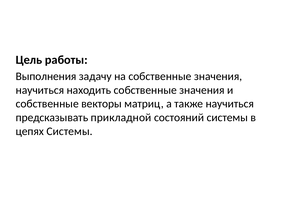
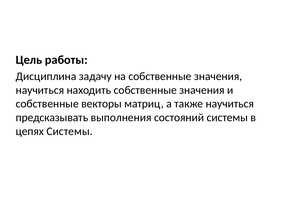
Выполнения: Выполнения -> Дисциплина (46, 76)
прикладной: прикладной -> выполнения (121, 118)
